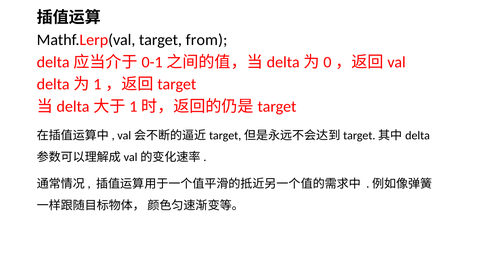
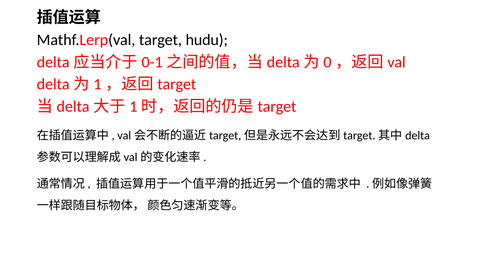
from: from -> hudu (207, 40)
